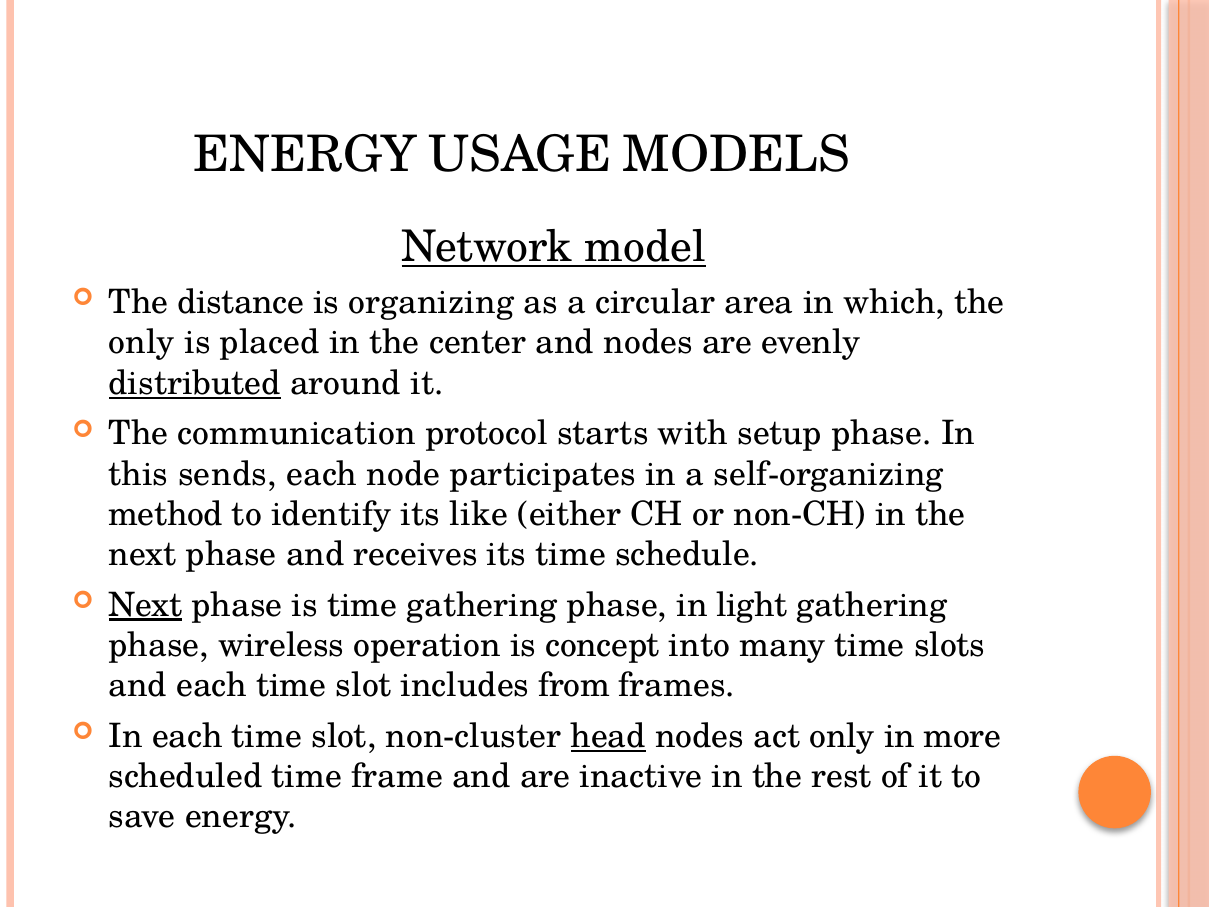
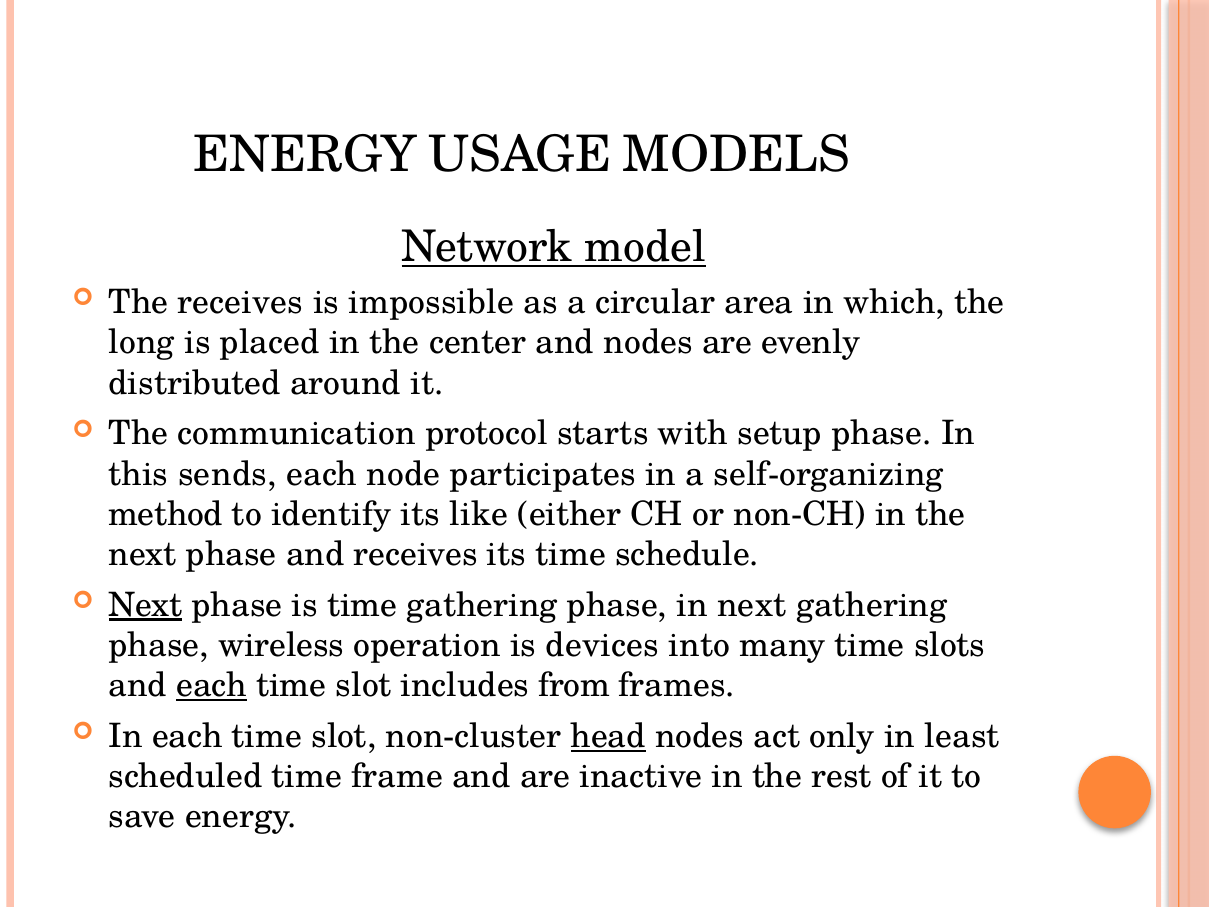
The distance: distance -> receives (241, 302)
organizing: organizing -> impossible (431, 302)
only: only -> long (142, 343)
distributed underline: present -> none (195, 383)
in light: light -> next (752, 605)
concept: concept -> devices (603, 645)
each underline: none -> present (212, 686)
more: more -> least (962, 736)
